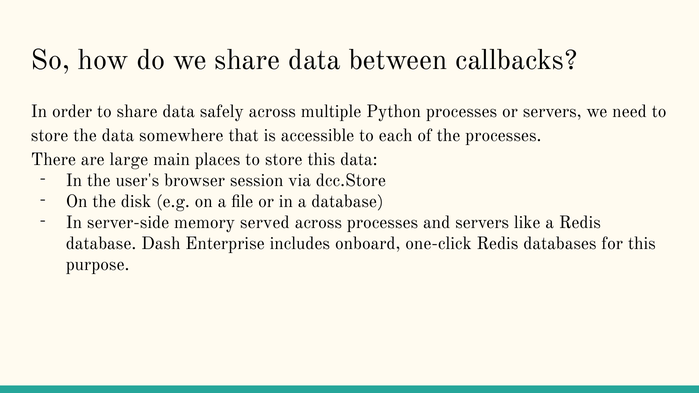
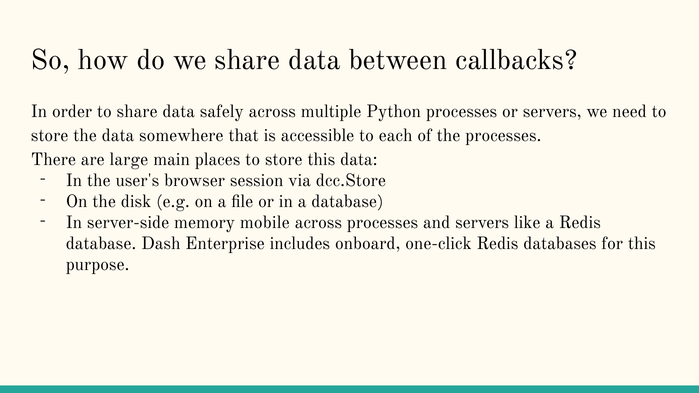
served: served -> mobile (265, 223)
